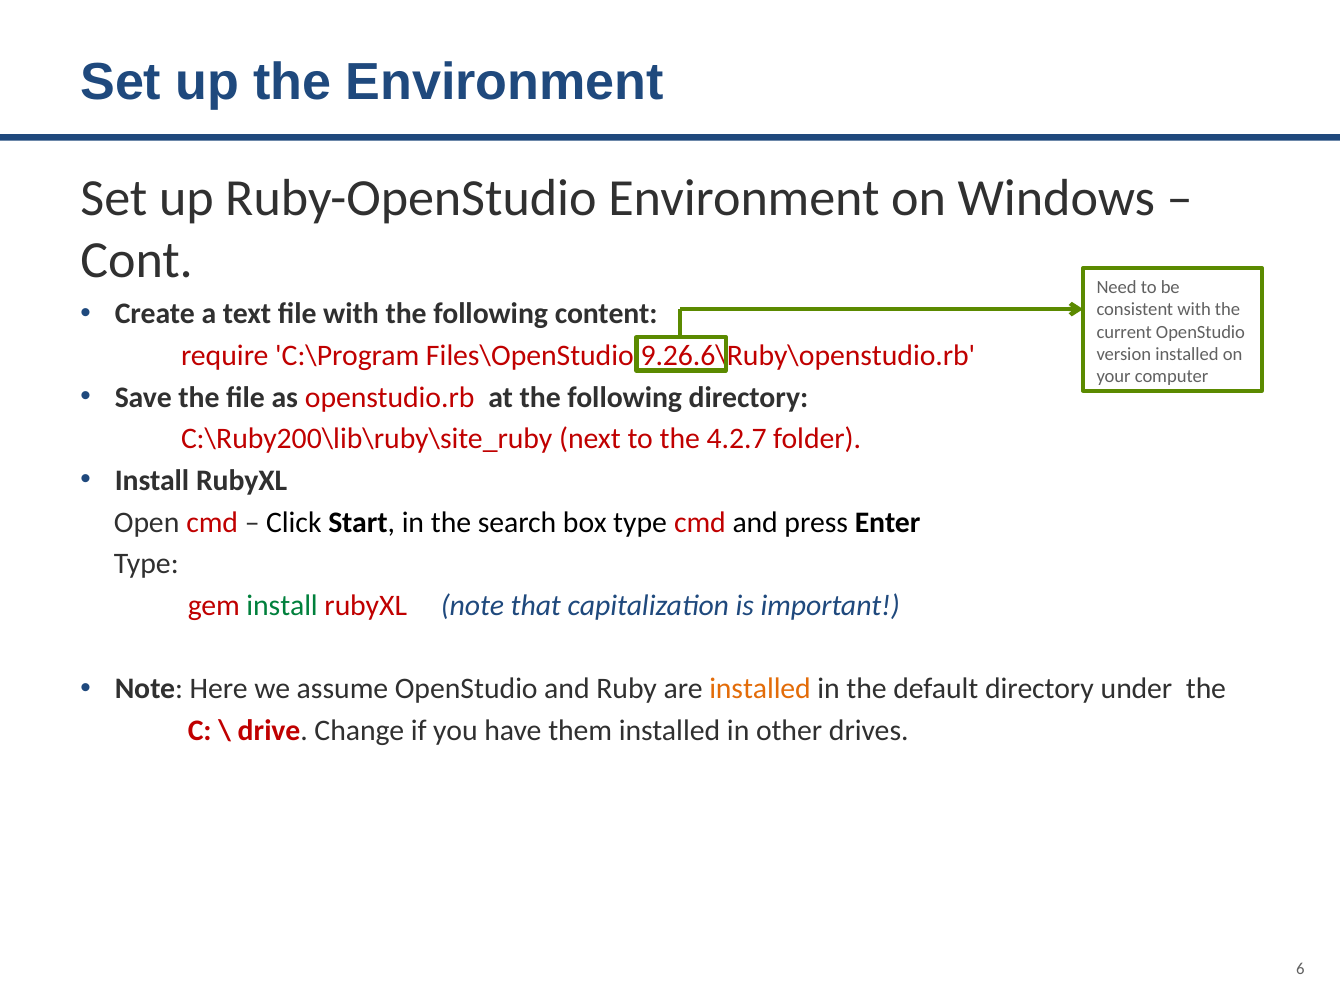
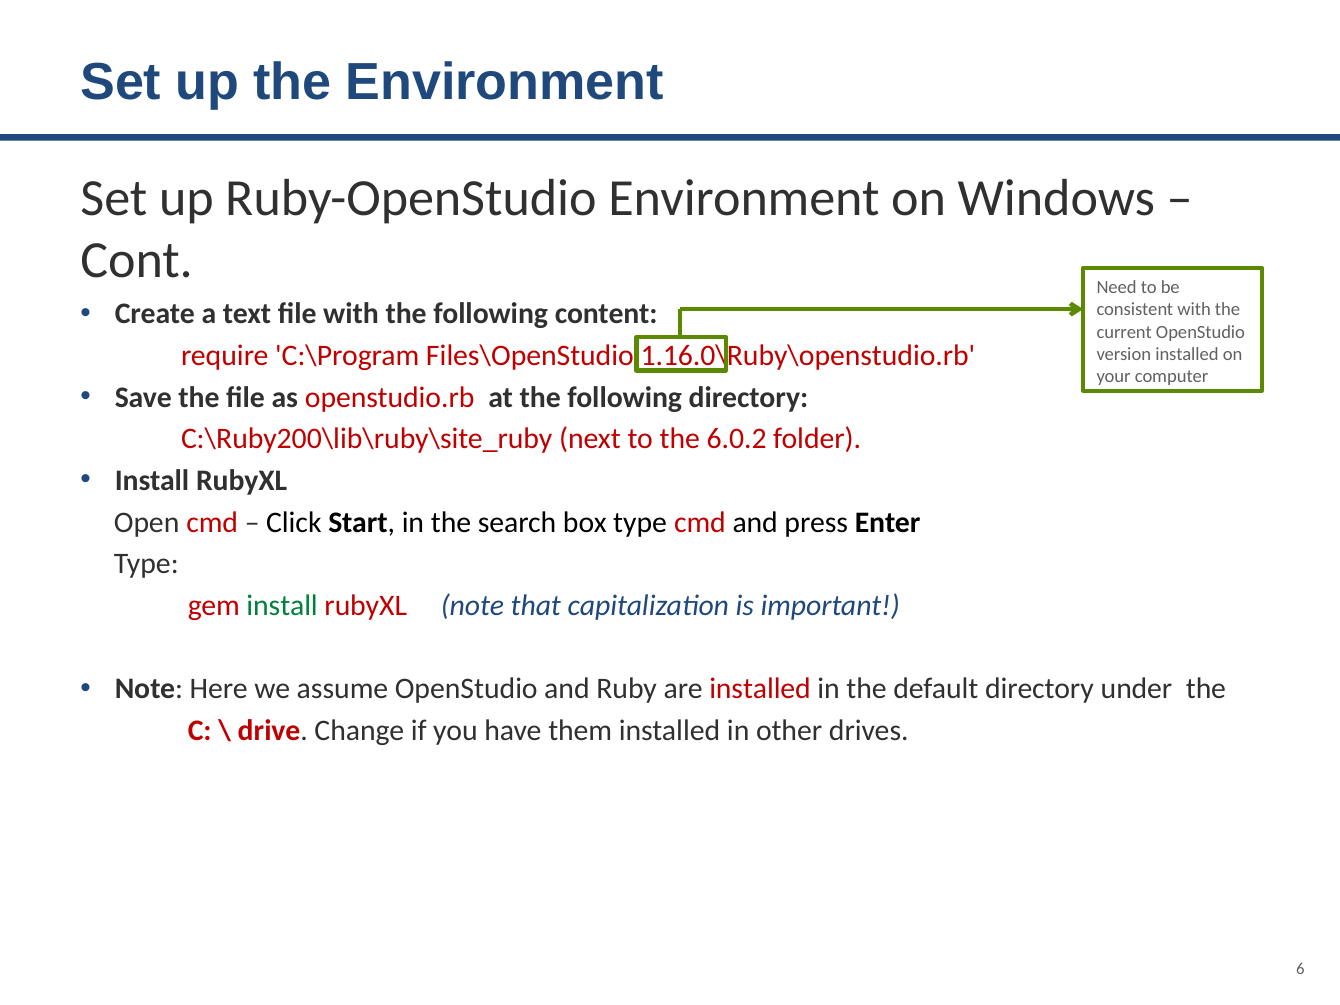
9.26.6\Ruby\openstudio.rb: 9.26.6\Ruby\openstudio.rb -> 1.16.0\Ruby\openstudio.rb (808, 356)
4.2.7: 4.2.7 -> 6.0.2 (737, 439)
installed colour: orange -> red (760, 689)
